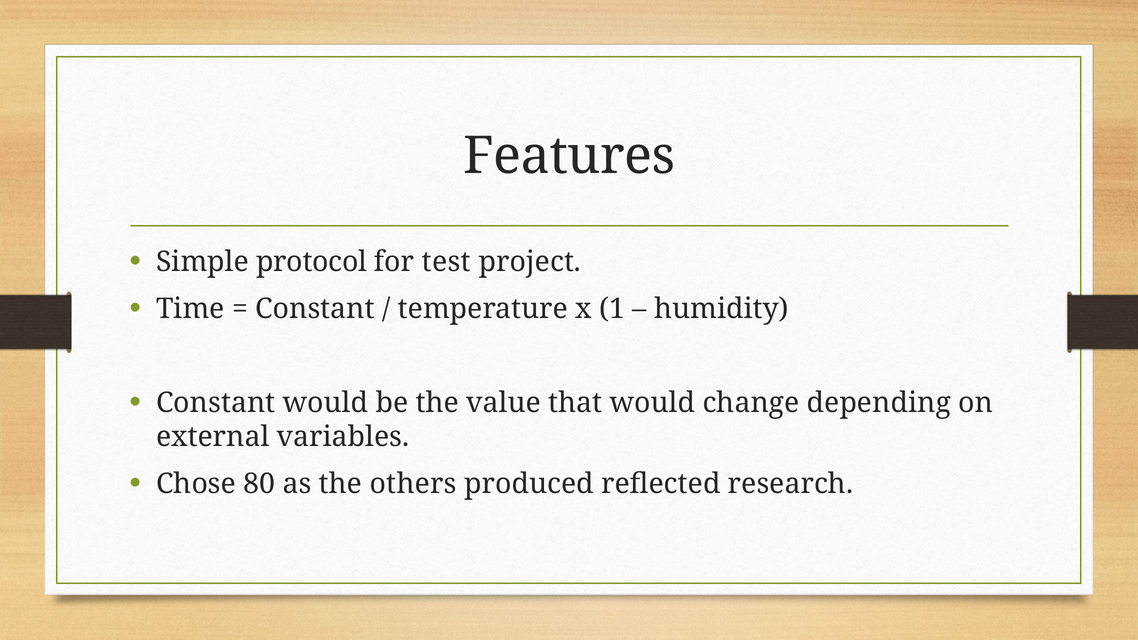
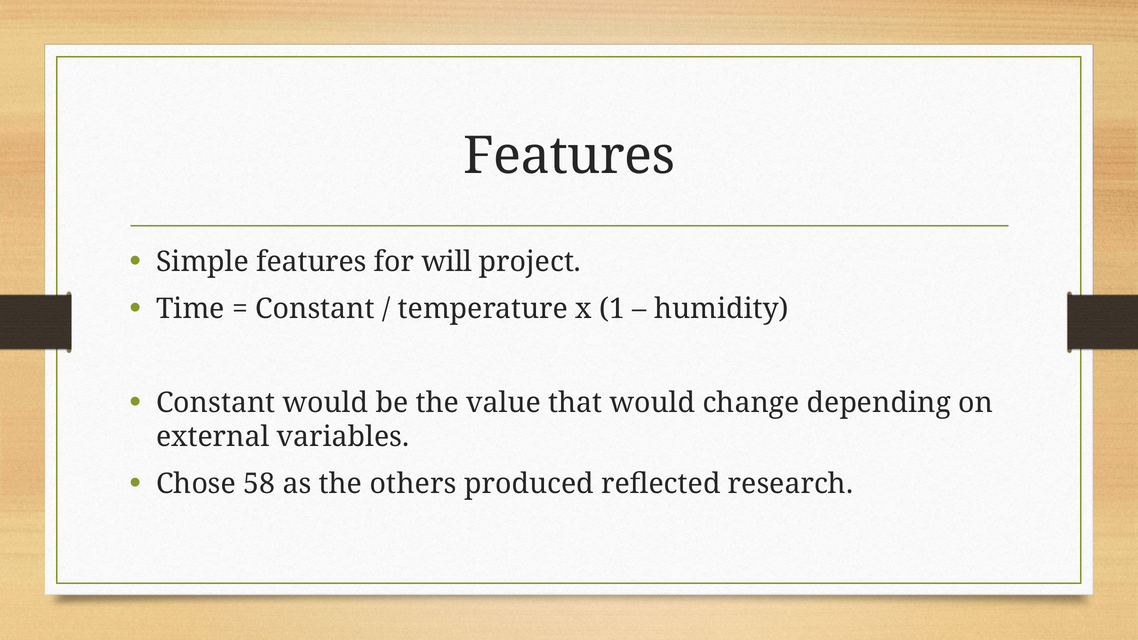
Simple protocol: protocol -> features (312, 262)
test: test -> will (447, 262)
80: 80 -> 58 (259, 484)
